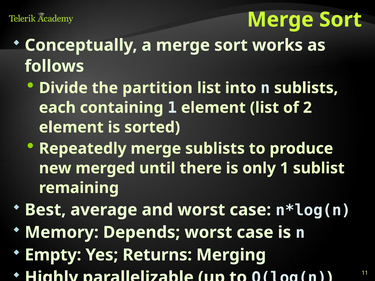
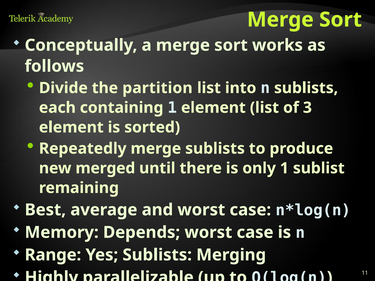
2: 2 -> 3 (307, 108)
Empty: Empty -> Range (53, 255)
Yes Returns: Returns -> Sublists (157, 255)
